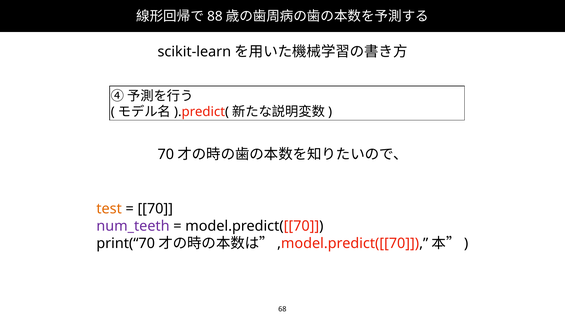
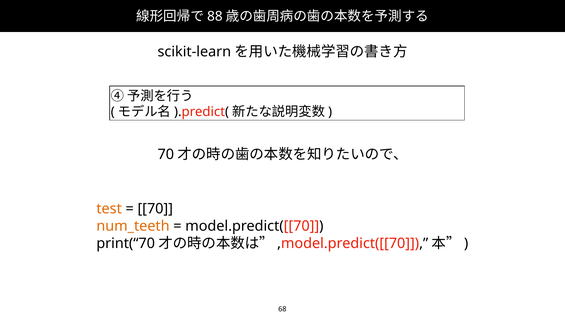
num_teeth colour: purple -> orange (133, 226)
